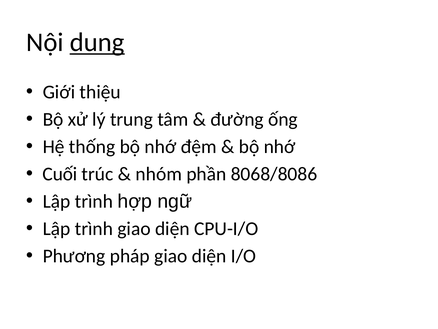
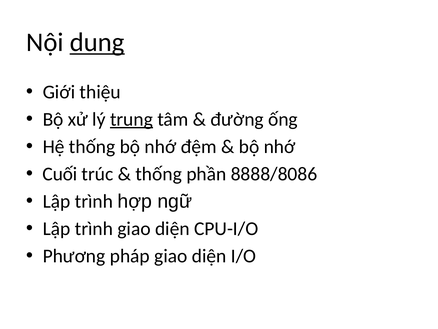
trung underline: none -> present (131, 119)
nhóm: nhóm -> thống (159, 174)
8068/8086: 8068/8086 -> 8888/8086 (274, 174)
